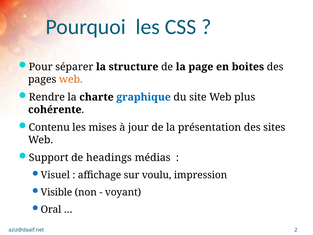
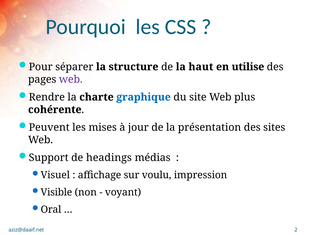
page: page -> haut (201, 67)
boites: boites -> utilise (248, 67)
web colour: orange -> purple (71, 79)
Contenu: Contenu -> Peuvent (49, 127)
